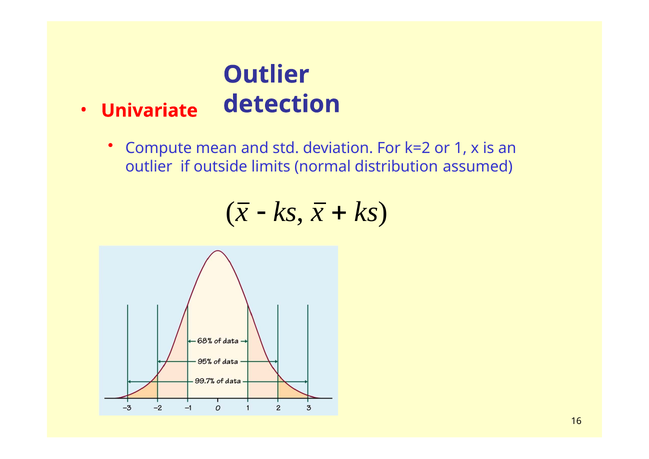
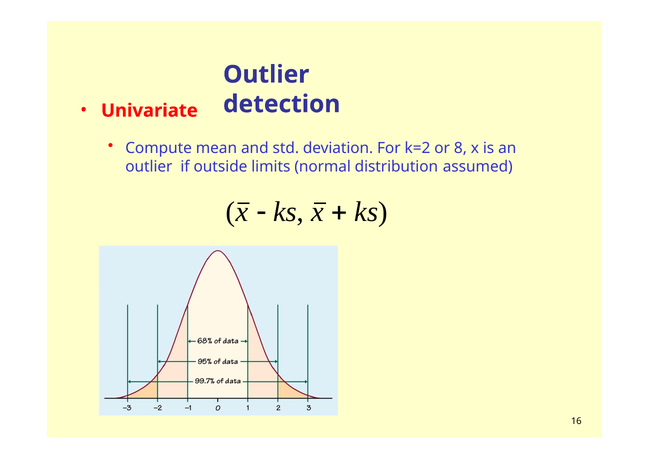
1: 1 -> 8 (460, 148)
